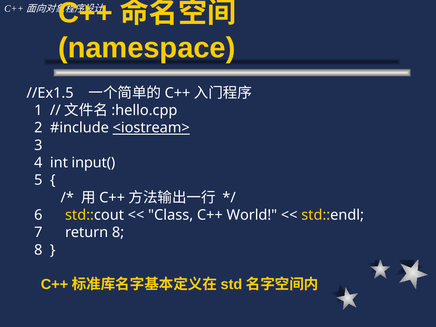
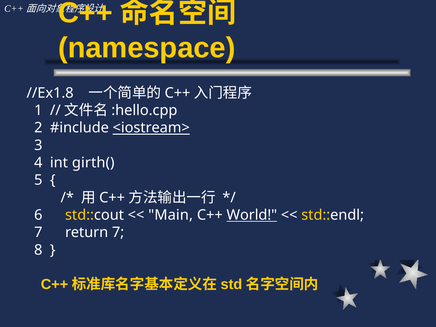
//Ex1.5: //Ex1.5 -> //Ex1.8 (50, 93)
input(: input( -> girth( (93, 163)
Class: Class -> Main (171, 215)
World underline: none -> present (252, 215)
return 8: 8 -> 7 (118, 232)
